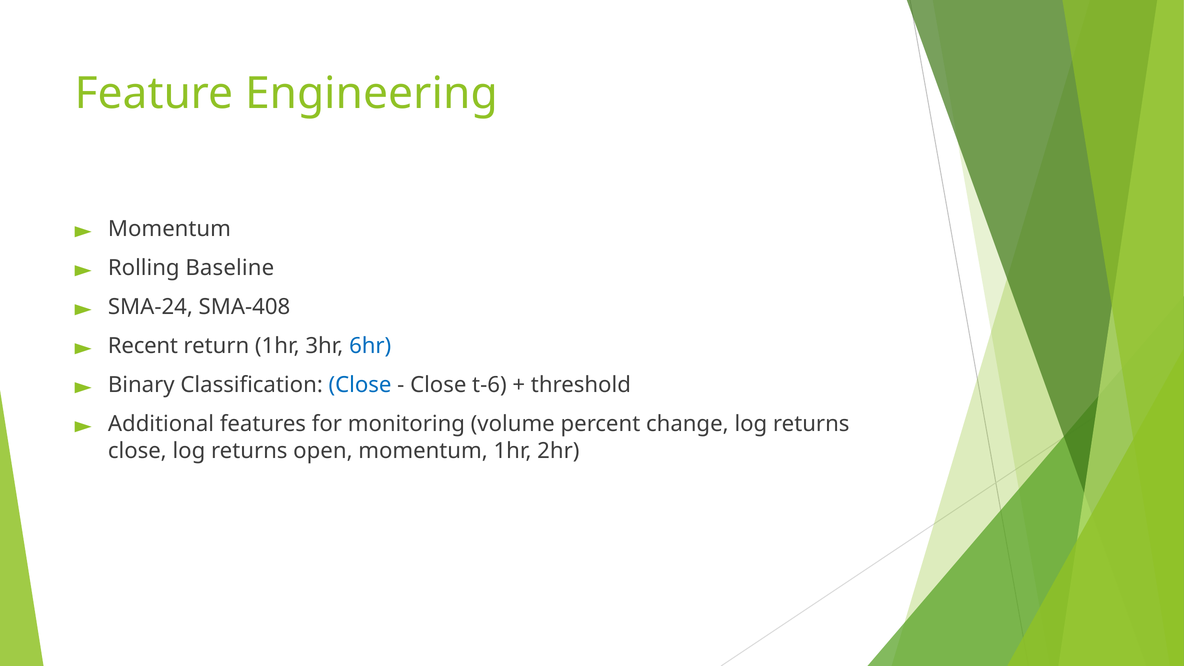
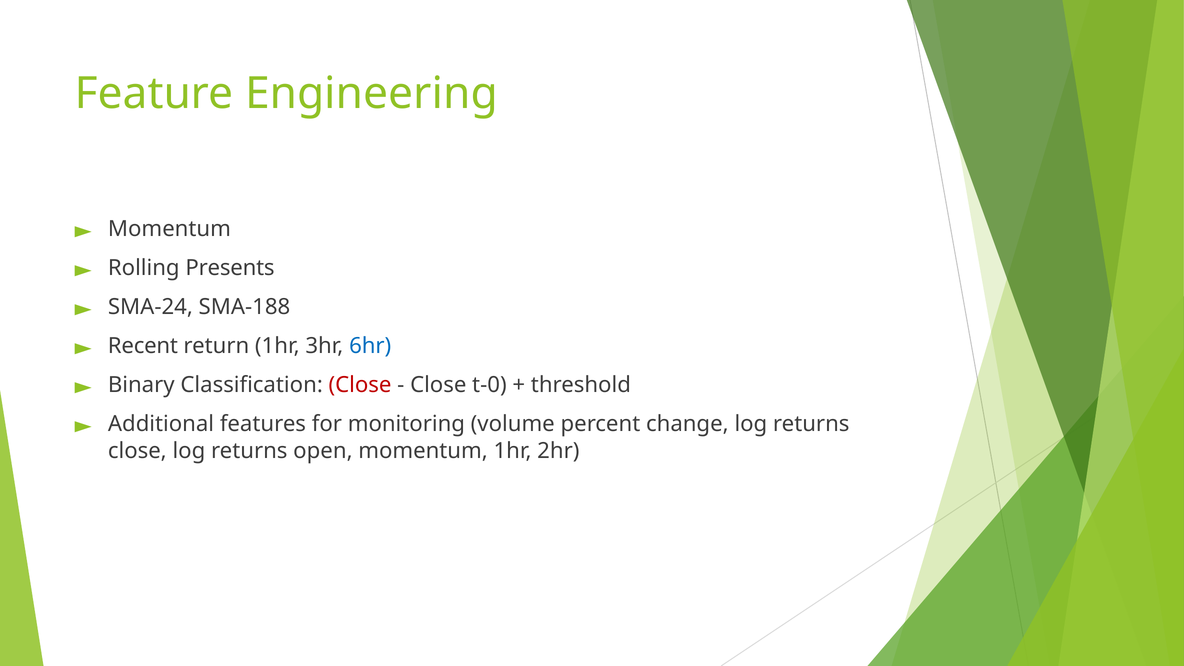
Baseline: Baseline -> Presents (230, 268)
SMA-408: SMA-408 -> SMA-188 (244, 307)
Close colour: blue -> red (360, 385)
t-6: t-6 -> t-0 (489, 385)
